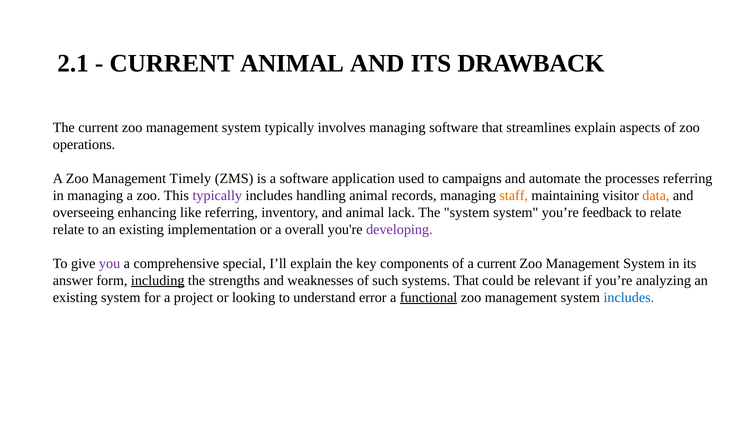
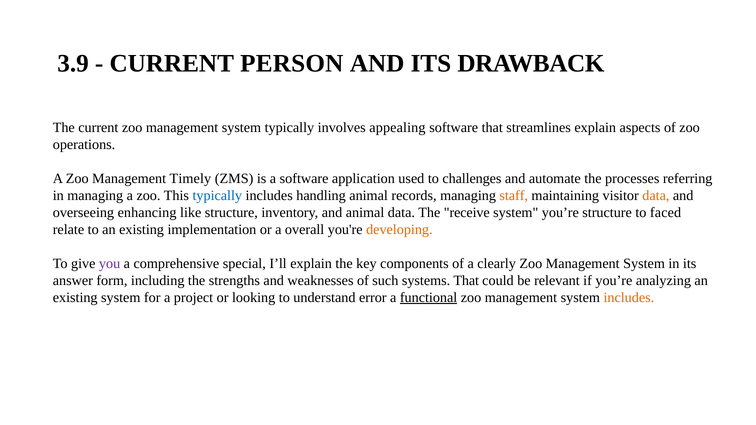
2.1: 2.1 -> 3.9 (73, 64)
CURRENT ANIMAL: ANIMAL -> PERSON (292, 64)
involves managing: managing -> appealing (397, 128)
campaigns: campaigns -> challenges (472, 179)
typically colour: purple -> blue (217, 196)
like referring: referring -> structure (231, 213)
animal lack: lack -> data (401, 213)
The system: system -> receive (467, 213)
you’re feedback: feedback -> structure (607, 213)
to relate: relate -> faced (666, 213)
developing colour: purple -> orange (399, 230)
a current: current -> clearly (497, 264)
including underline: present -> none (158, 281)
includes colour: blue -> orange (629, 298)
